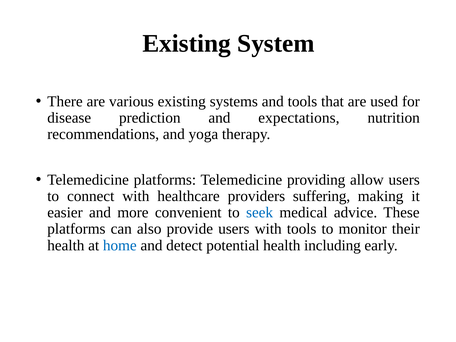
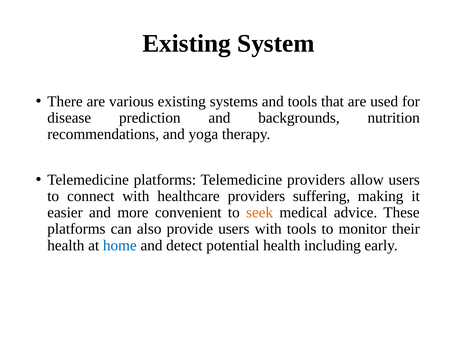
expectations: expectations -> backgrounds (299, 118)
Telemedicine providing: providing -> providers (316, 180)
seek colour: blue -> orange (260, 213)
